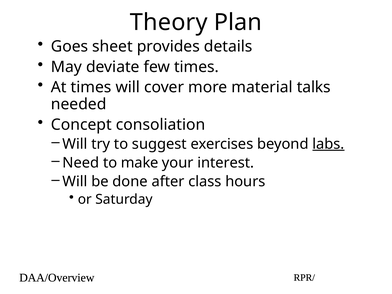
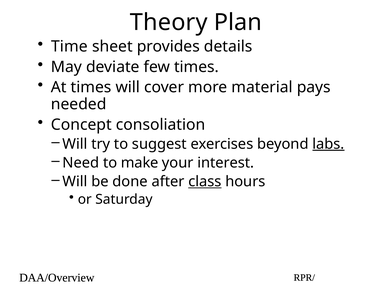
Goes: Goes -> Time (69, 47)
talks: talks -> pays (314, 87)
class underline: none -> present (205, 182)
